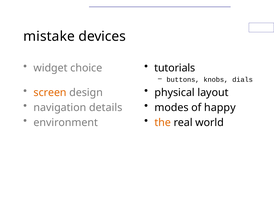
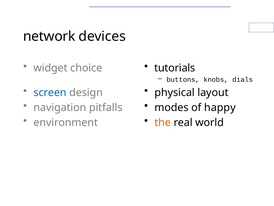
mistake: mistake -> network (49, 36)
screen colour: orange -> blue (50, 92)
details: details -> pitfalls (106, 107)
